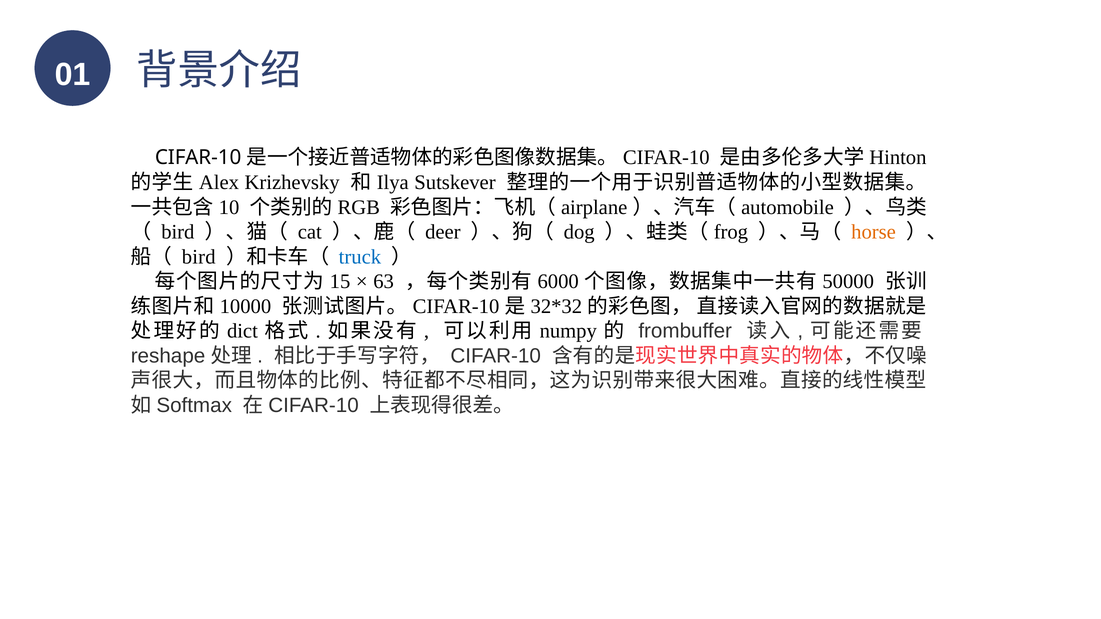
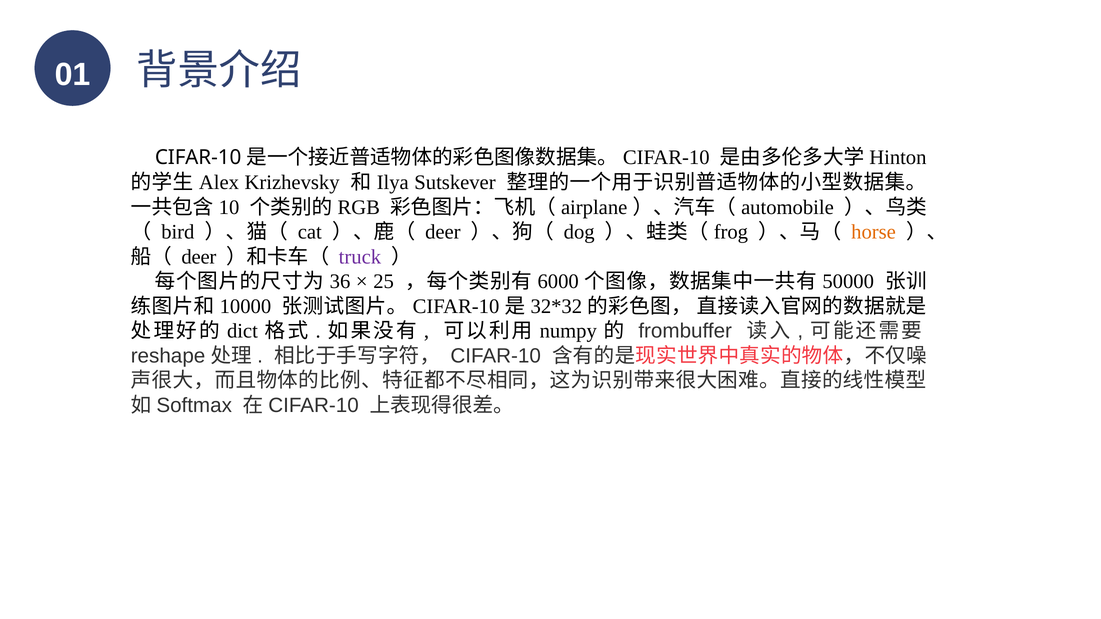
bird: bird -> deer (199, 257)
truck colour: blue -> purple (360, 257)
15: 15 -> 36 (340, 282)
63: 63 -> 25 (384, 282)
